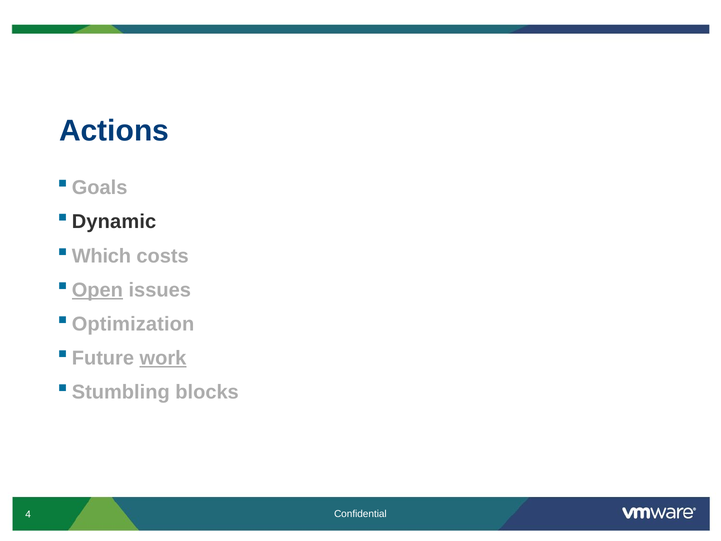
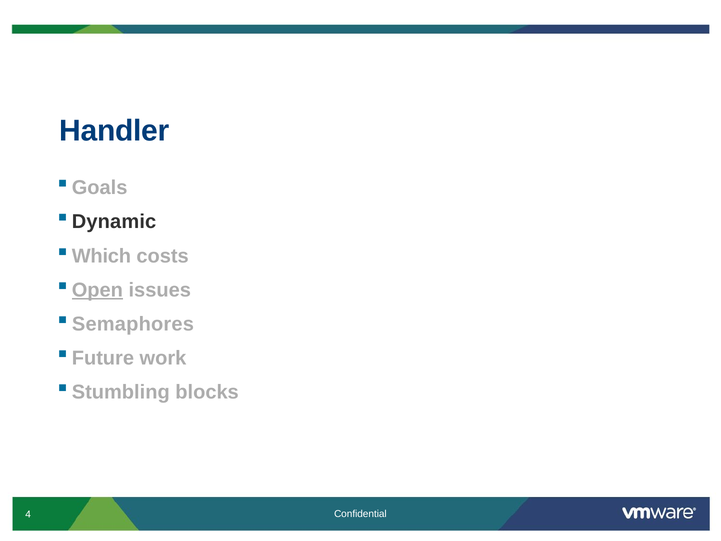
Actions: Actions -> Handler (114, 131)
Optimization: Optimization -> Semaphores (133, 324)
work underline: present -> none (163, 358)
